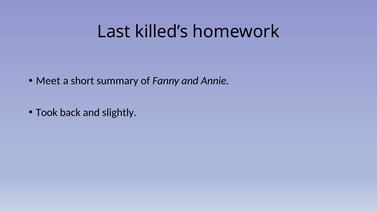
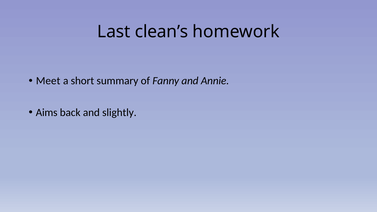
killed’s: killed’s -> clean’s (162, 32)
Took: Took -> Aims (47, 112)
